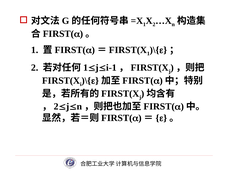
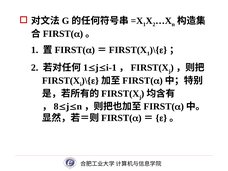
2: 2 -> 8 (56, 107)
